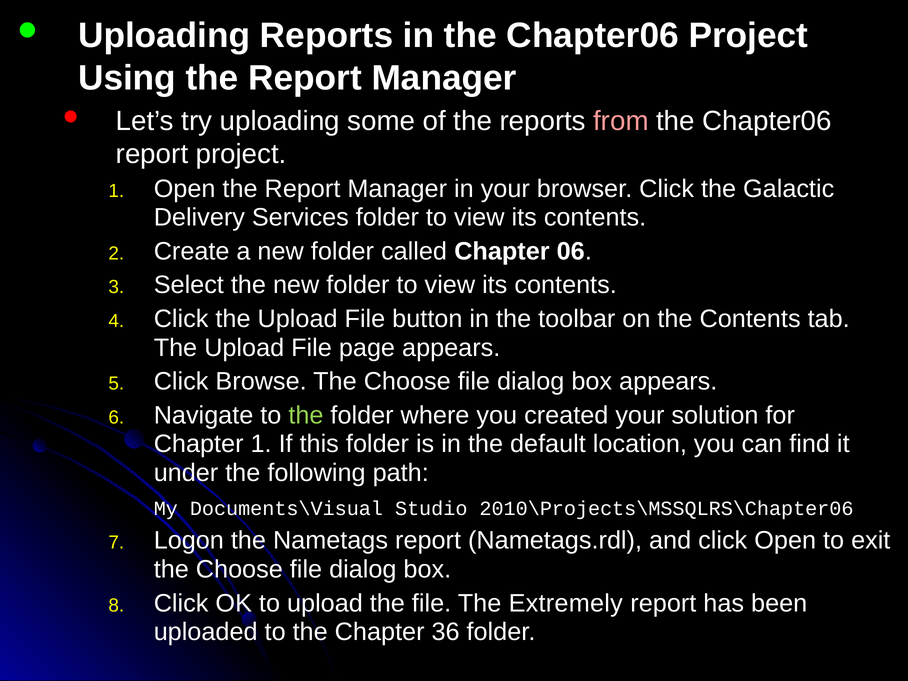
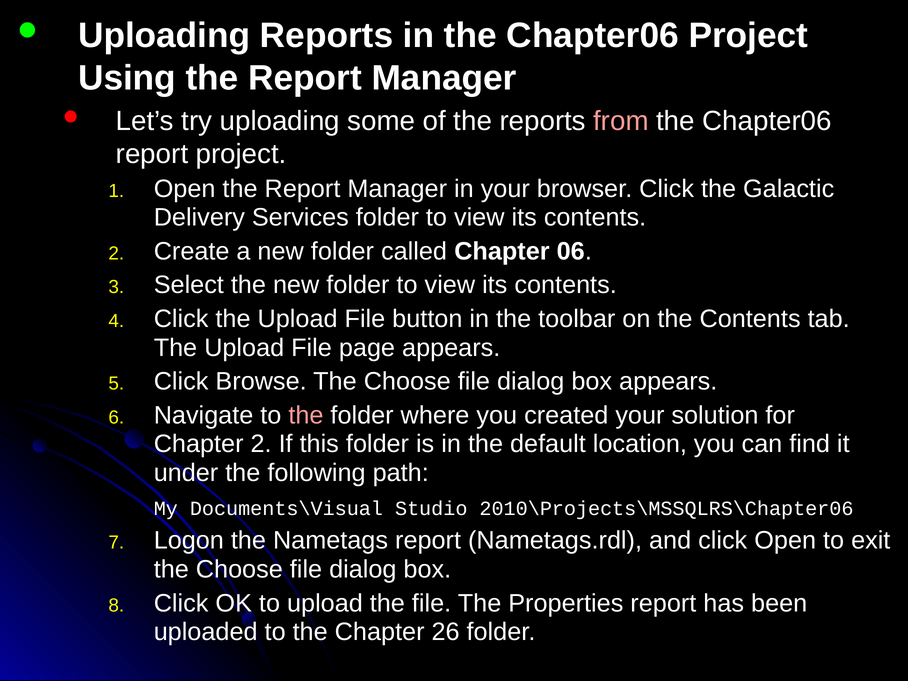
the colour: light green -> pink (306, 415)
Chapter 1: 1 -> 2 (261, 444)
Extremely: Extremely -> Properties (566, 603)
36: 36 -> 26 (446, 632)
